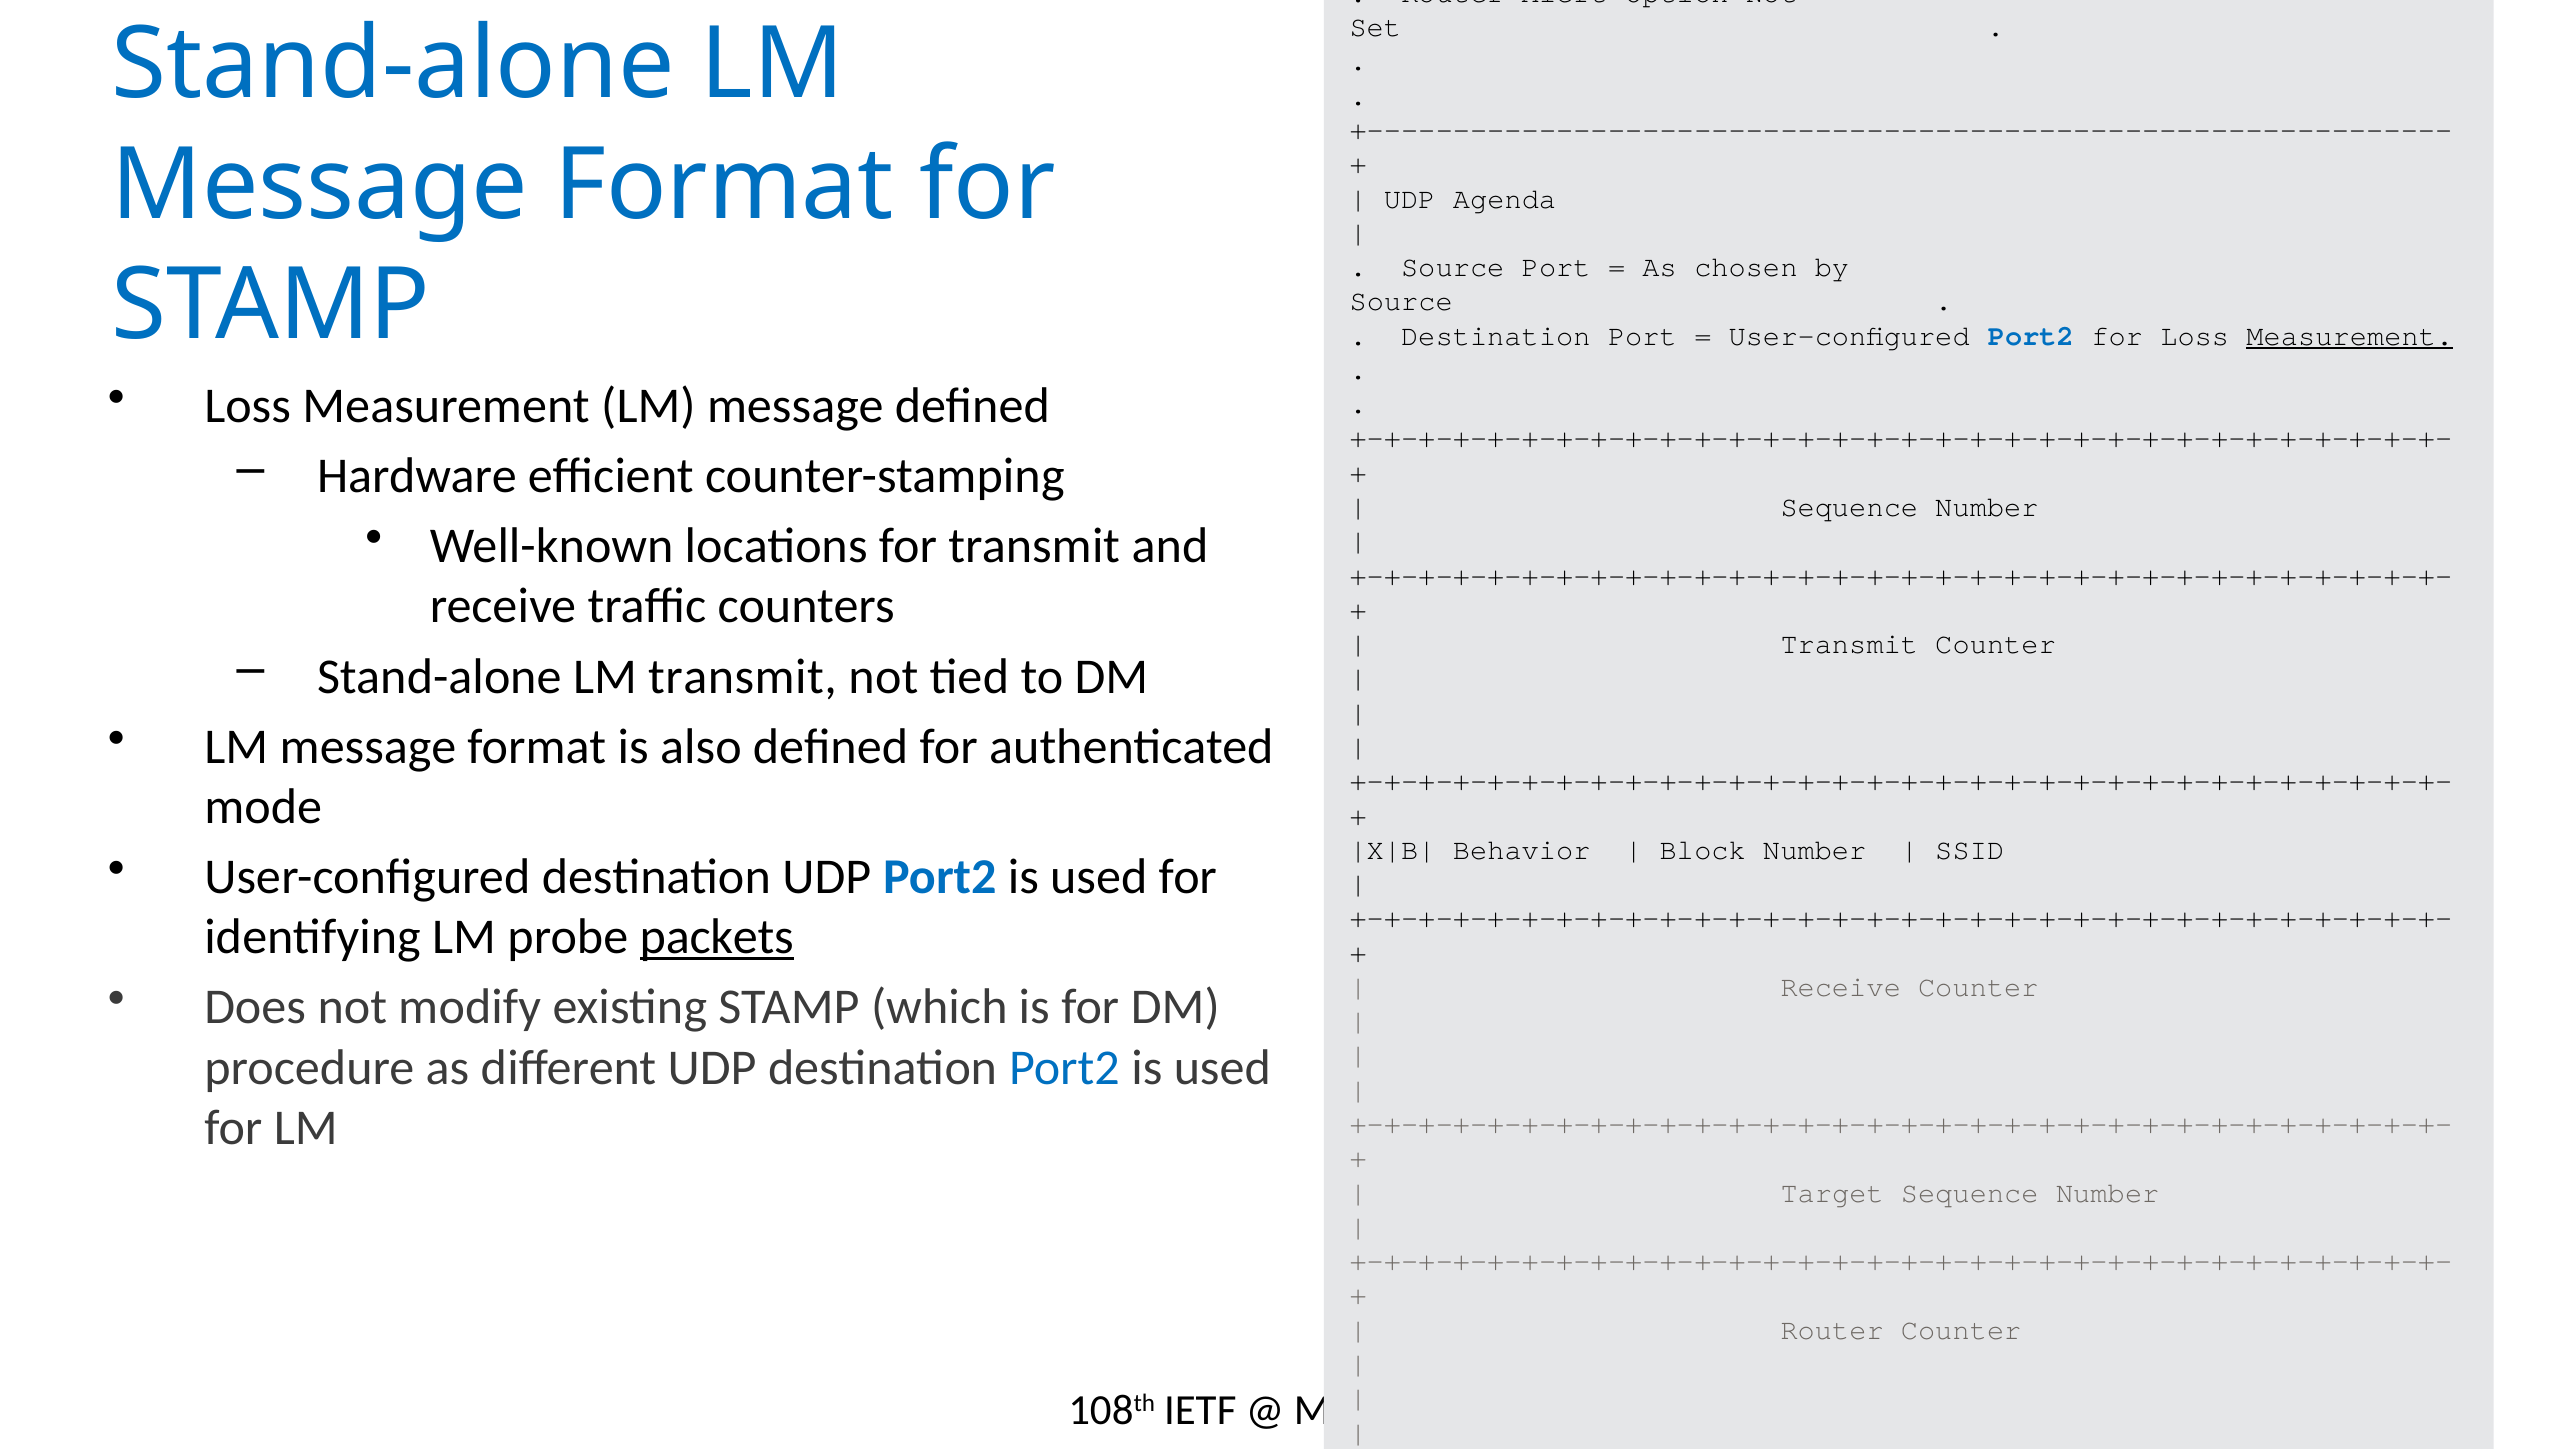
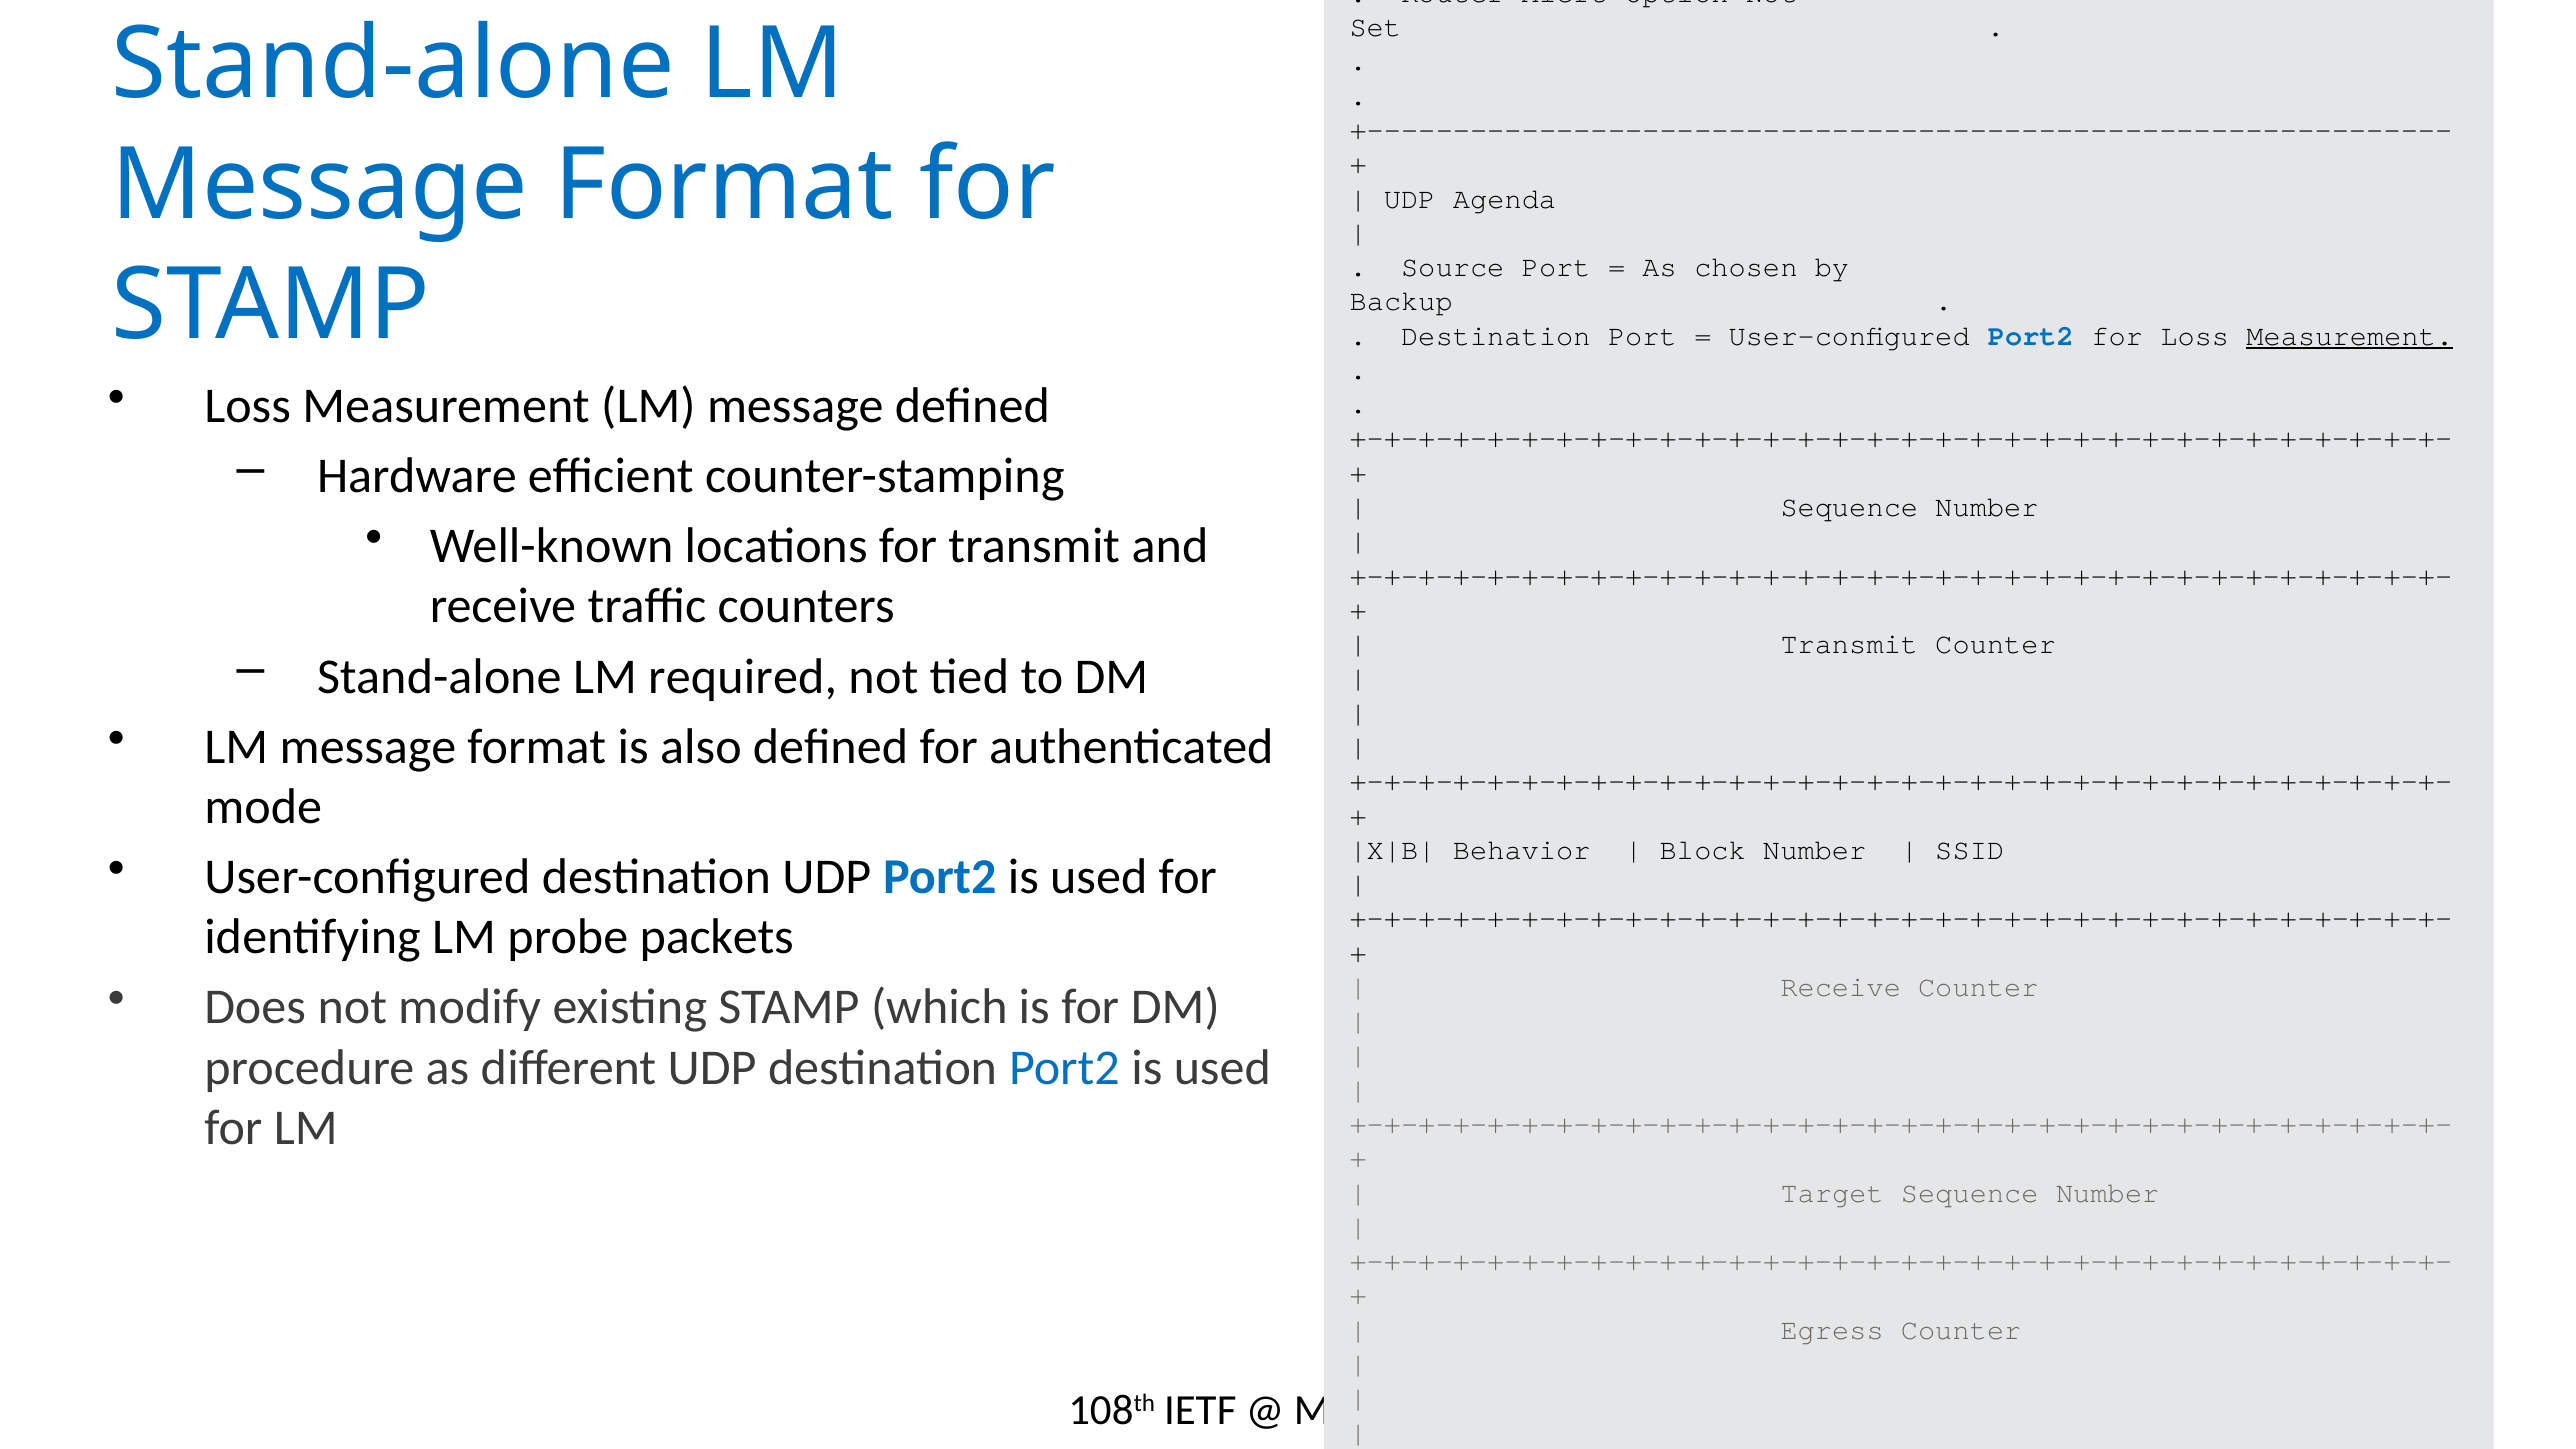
Source: Source -> Backup (1401, 301)
LM transmit: transmit -> required (743, 677)
packets underline: present -> none (717, 937)
Router: Router -> Egress (1832, 1330)
